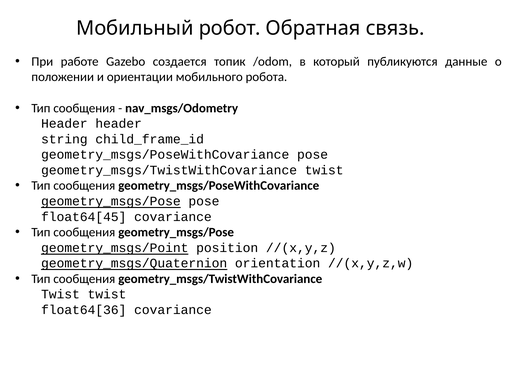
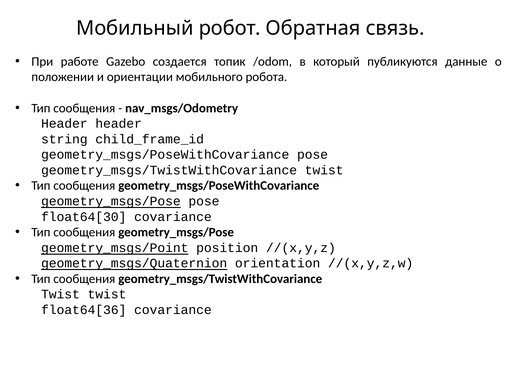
float64[45: float64[45 -> float64[30 (84, 217)
